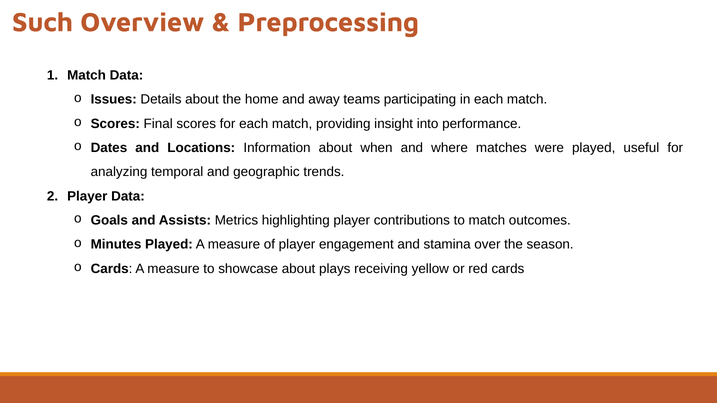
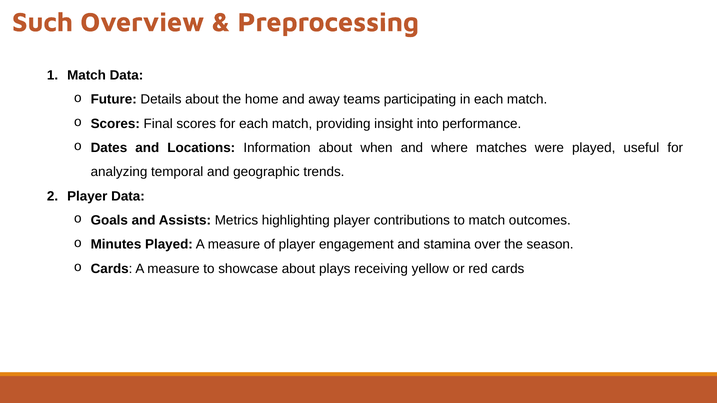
Issues: Issues -> Future (114, 99)
